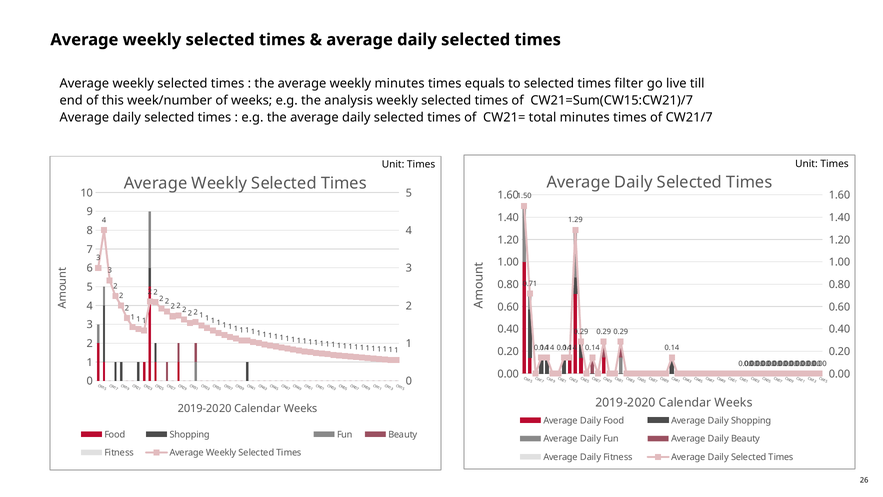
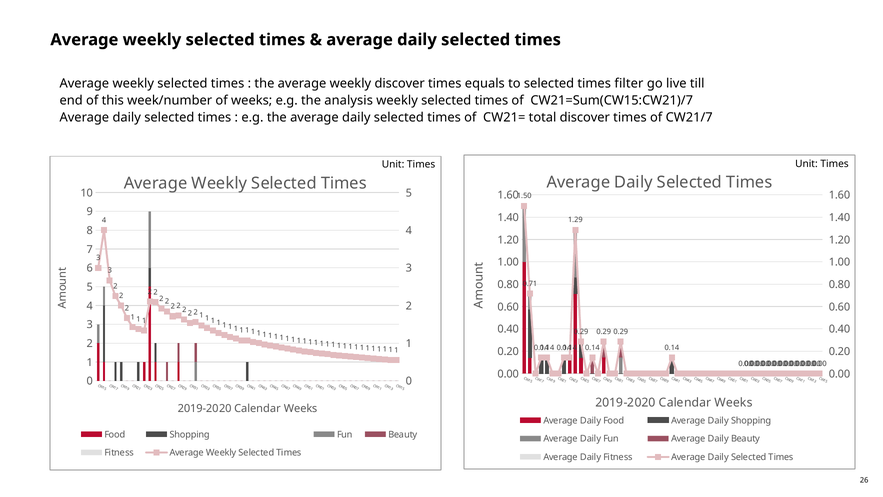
weekly minutes: minutes -> discover (400, 84)
total minutes: minutes -> discover (585, 118)
